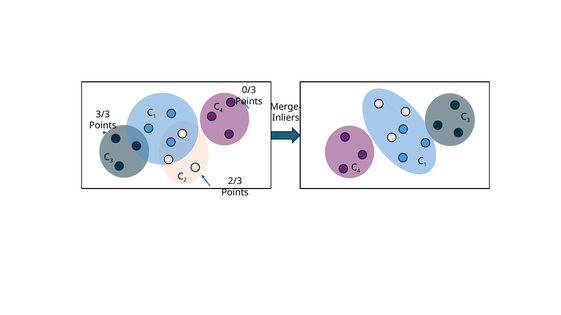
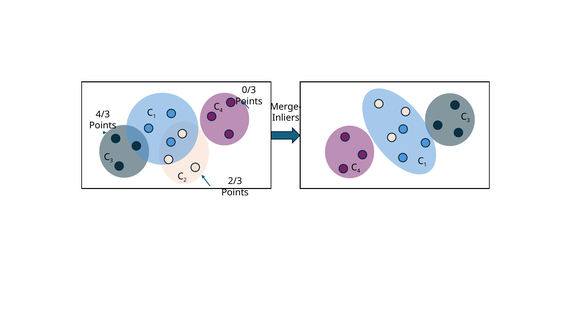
3/3: 3/3 -> 4/3 (103, 115)
